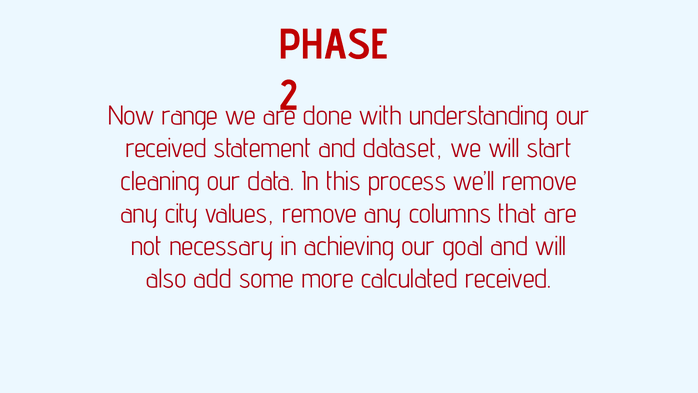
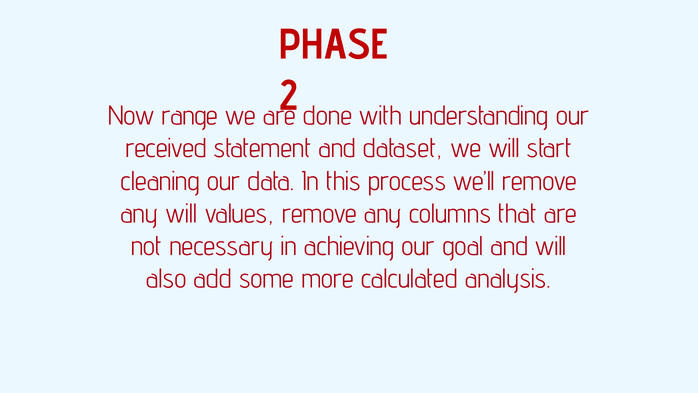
any city: city -> will (181, 213)
calculated received: received -> analysis (508, 279)
